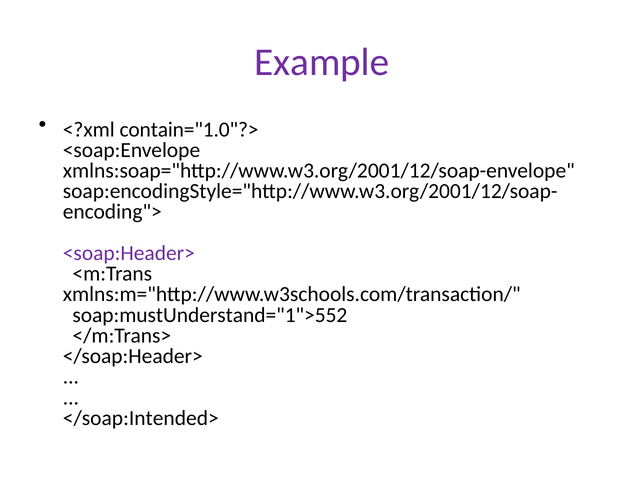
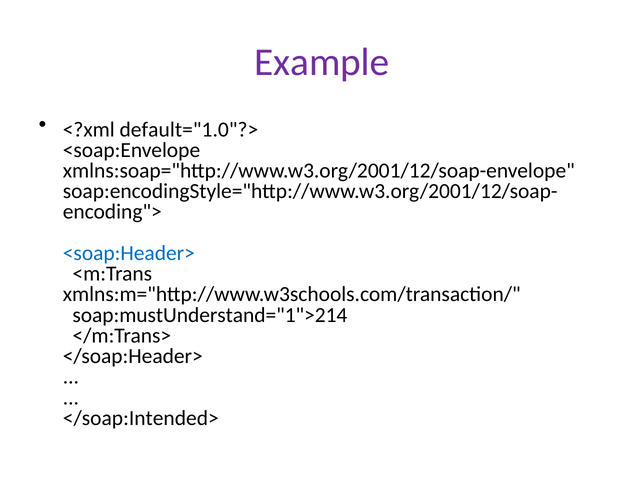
contain="1.0"?>: contain="1.0"?> -> default="1.0"?> (189, 129)
<soap:Header> colour: purple -> blue (129, 253)
soap:mustUnderstand="1">552: soap:mustUnderstand="1">552 -> soap:mustUnderstand="1">214 (210, 315)
